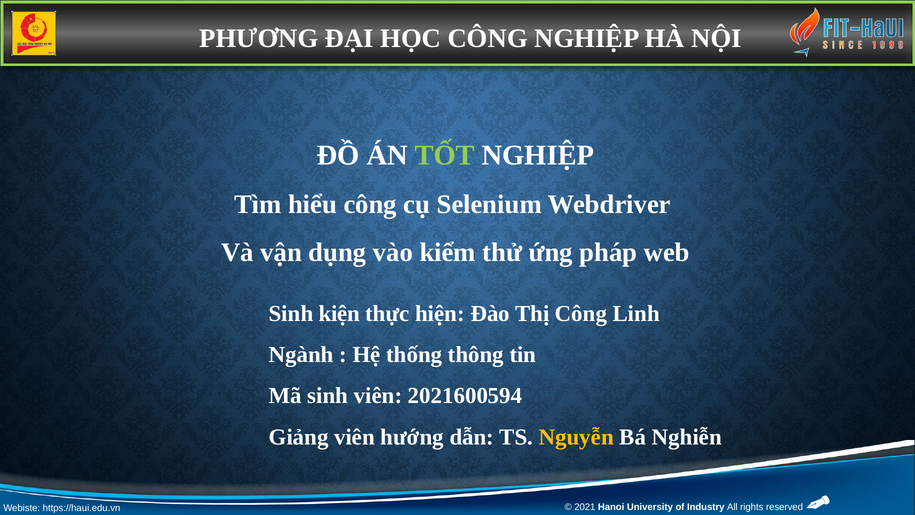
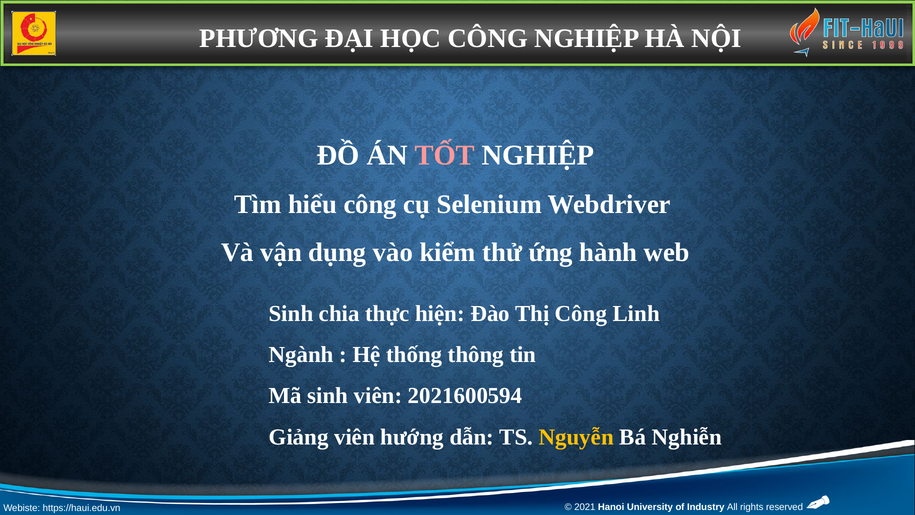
TỐT colour: light green -> pink (445, 155)
pháp: pháp -> hành (608, 252)
kiện: kiện -> chia (339, 313)
